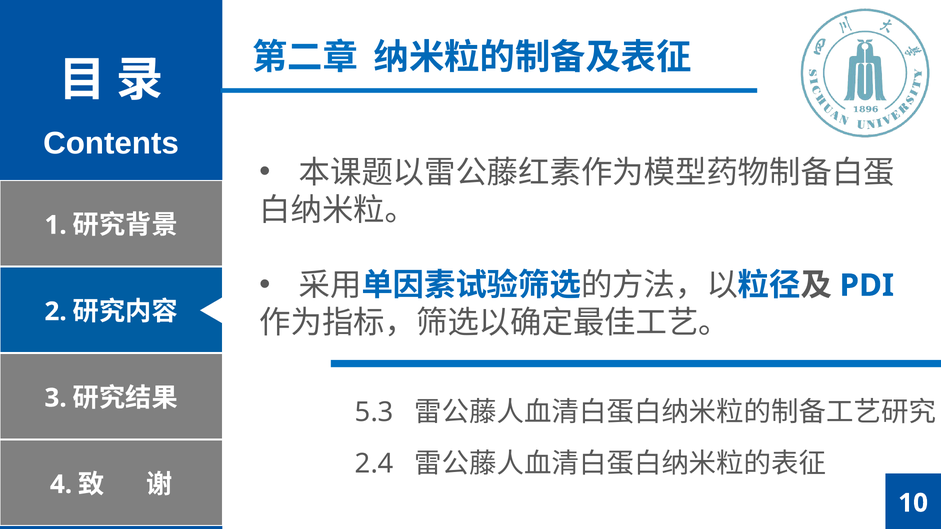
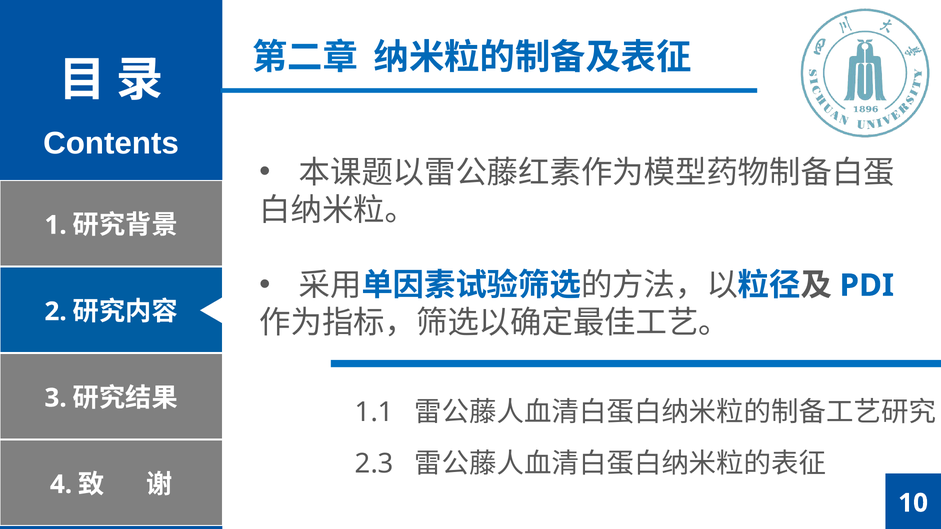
5.3: 5.3 -> 1.1 (374, 413)
2.4: 2.4 -> 2.3 (374, 464)
